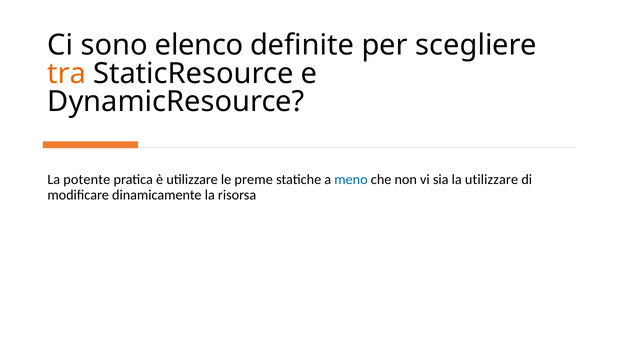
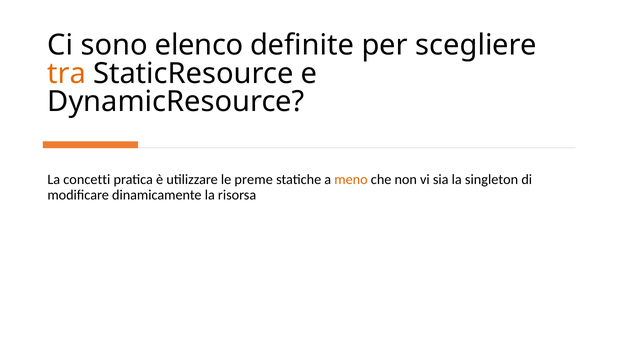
potente: potente -> concetti (87, 180)
meno colour: blue -> orange (351, 180)
la utilizzare: utilizzare -> singleton (492, 180)
